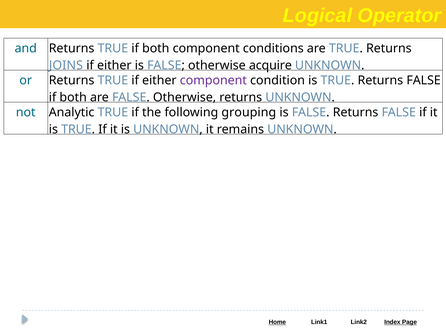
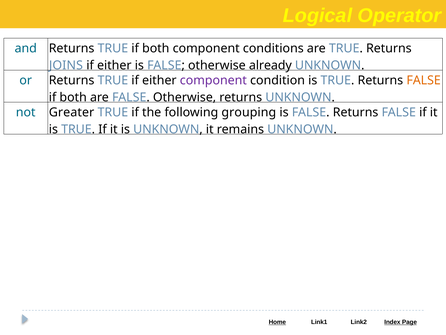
acquire: acquire -> already (270, 65)
FALSE colour: black -> orange (424, 80)
Analytic: Analytic -> Greater (72, 112)
